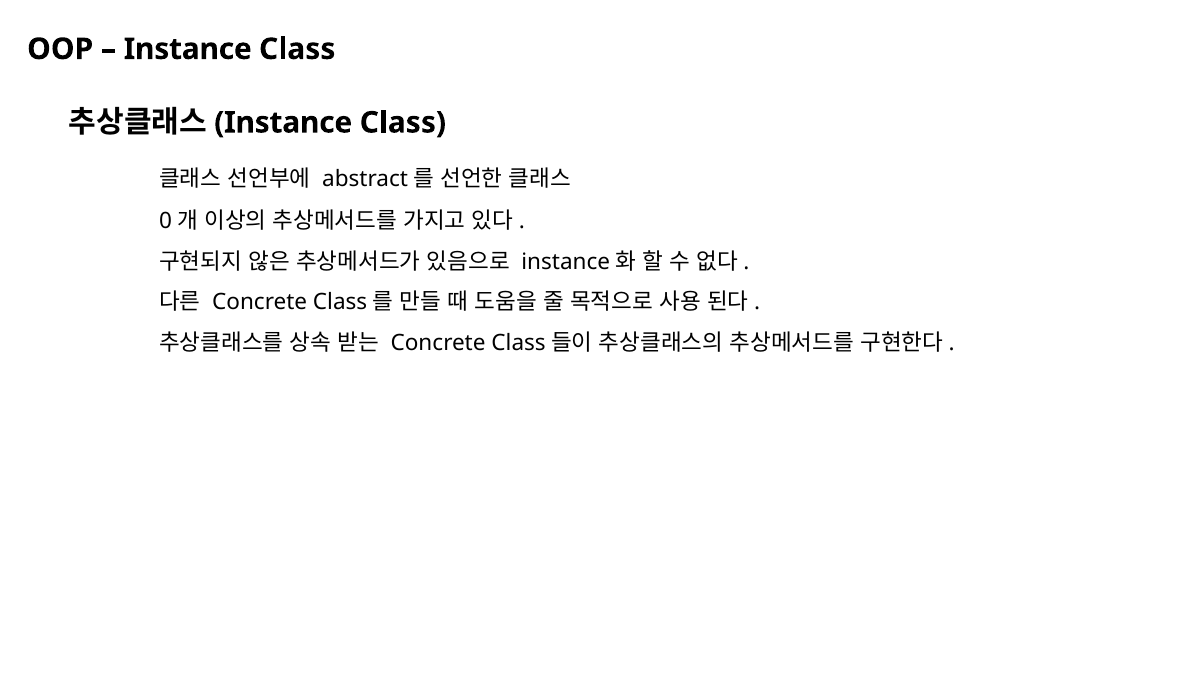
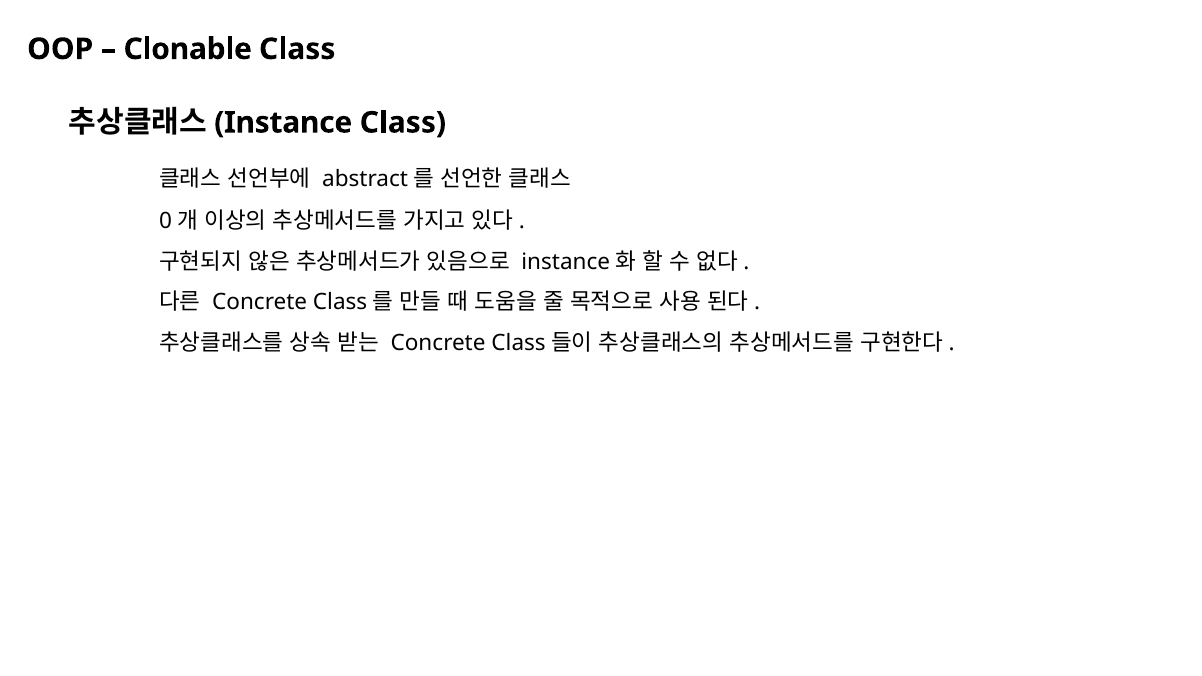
Instance: Instance -> Clonable (188, 49)
